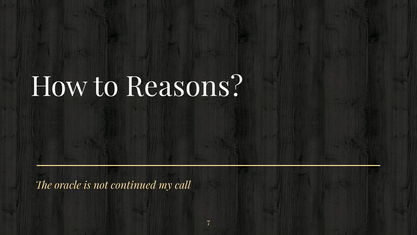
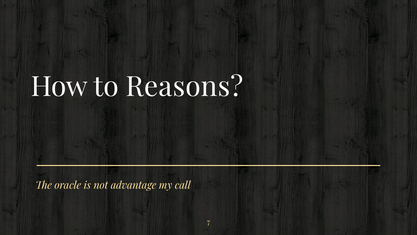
continued: continued -> advantage (133, 185)
